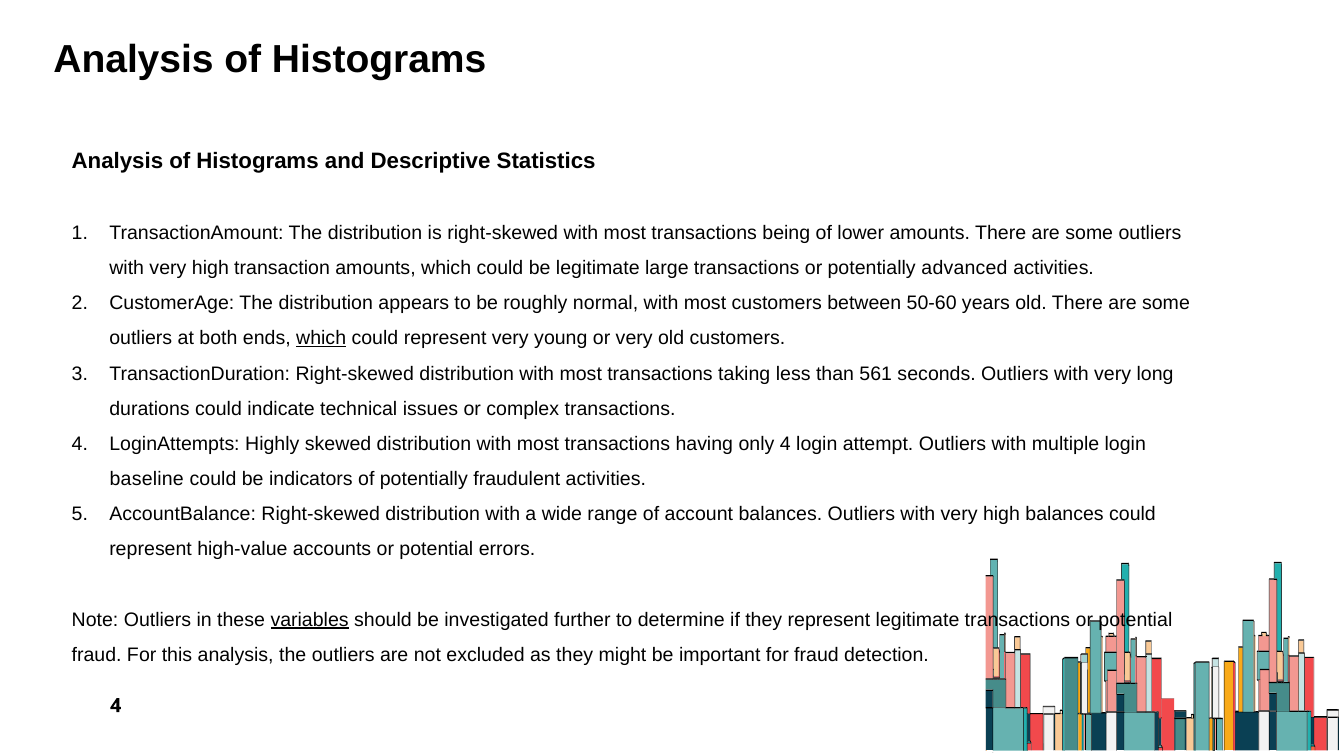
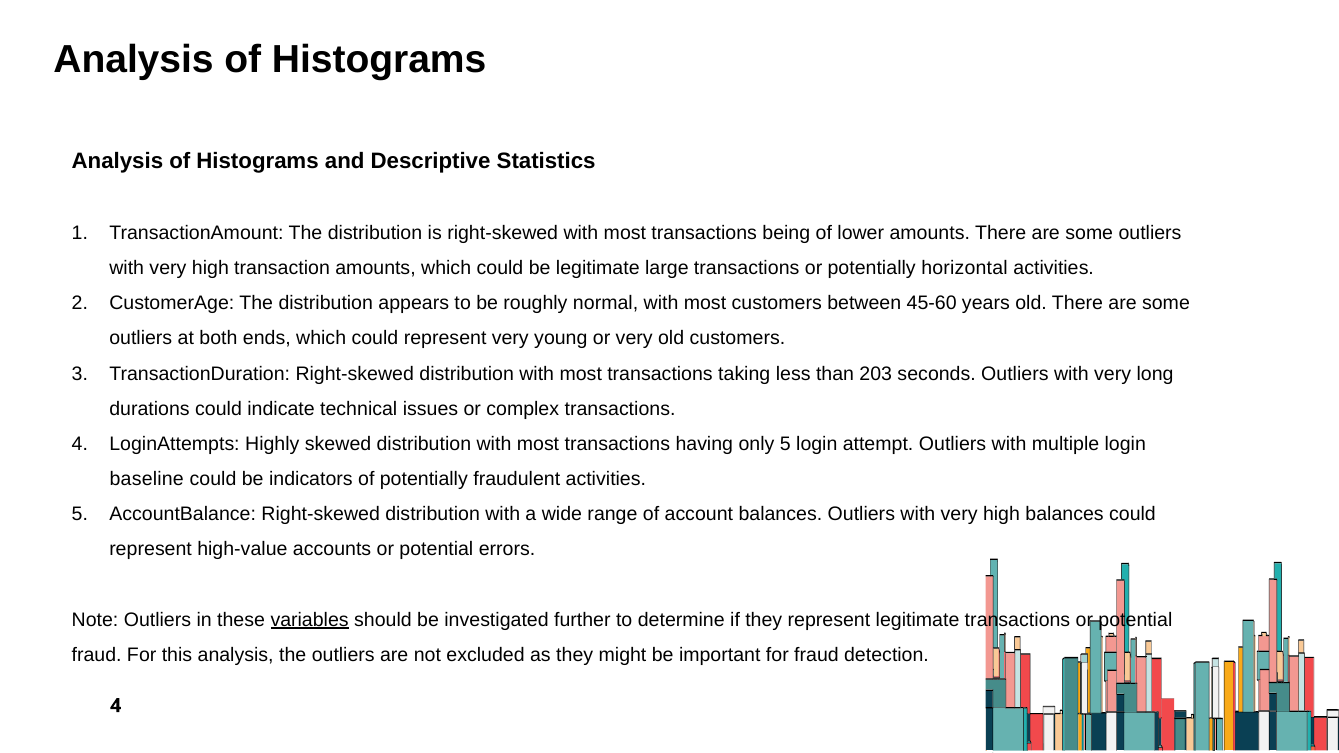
advanced: advanced -> horizontal (964, 268)
50-60: 50-60 -> 45-60 (932, 303)
which underline: present -> none (321, 339)
561: 561 -> 203 (876, 374)
only 4: 4 -> 5 (785, 444)
